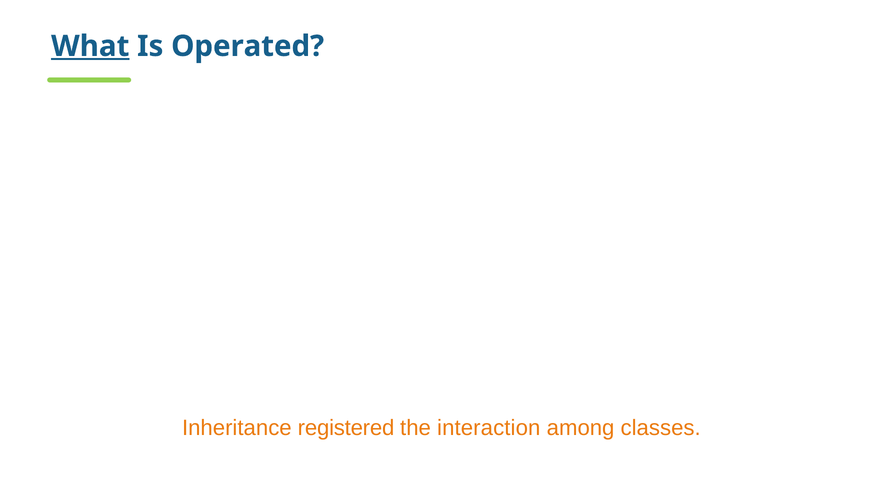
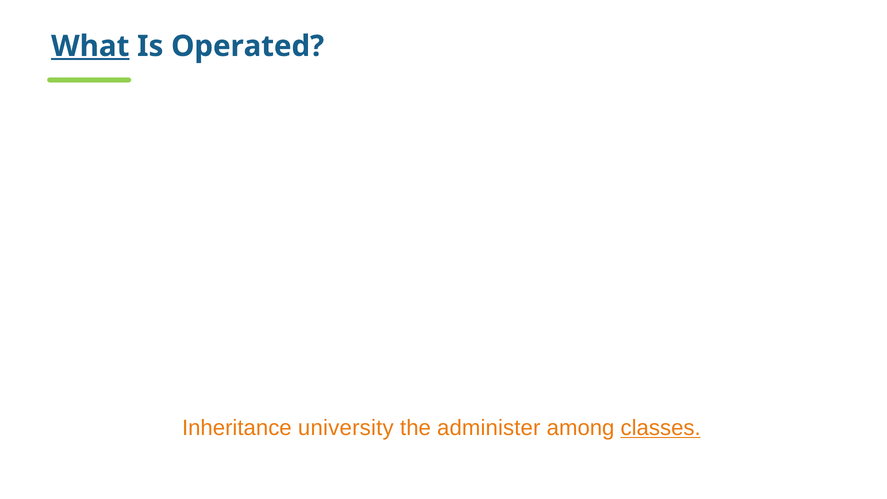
registered: registered -> university (346, 428)
interaction: interaction -> administer (489, 428)
classes underline: none -> present (661, 428)
